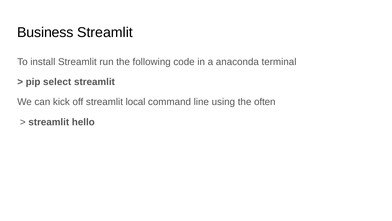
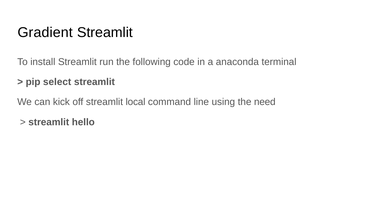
Business: Business -> Gradient (45, 32)
often: often -> need (265, 102)
